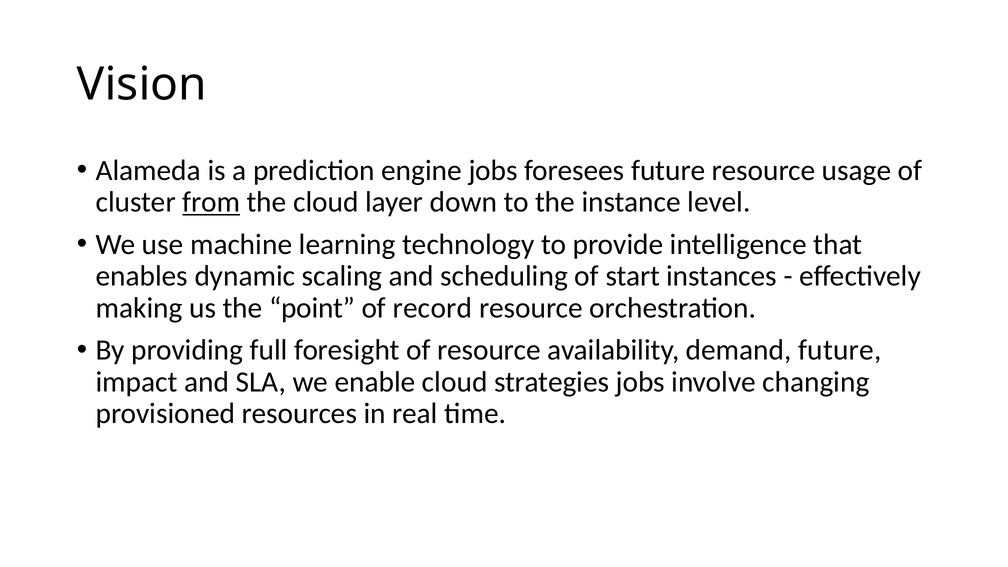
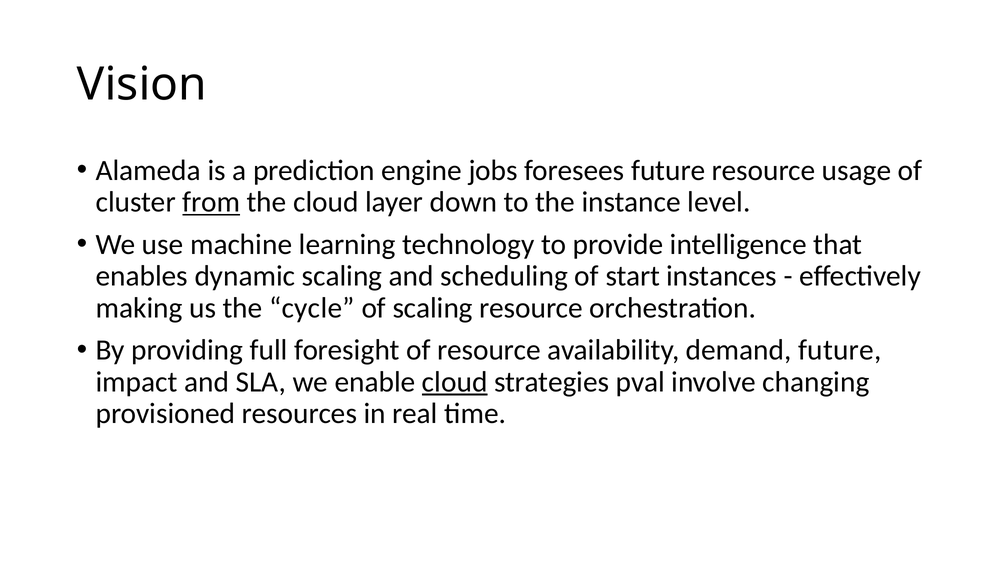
point: point -> cycle (312, 308)
of record: record -> scaling (433, 308)
cloud underline: none -> present (455, 382)
strategies jobs: jobs -> pval (640, 382)
